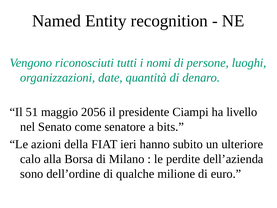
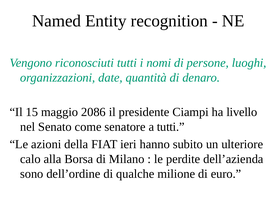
51: 51 -> 15 (32, 112)
2056: 2056 -> 2086 (93, 112)
a bits: bits -> tutti (171, 127)
